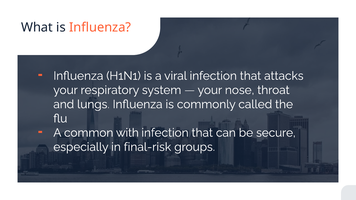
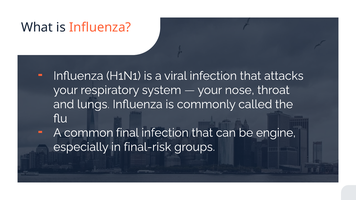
with: with -> final (127, 133)
secure: secure -> engine (276, 133)
